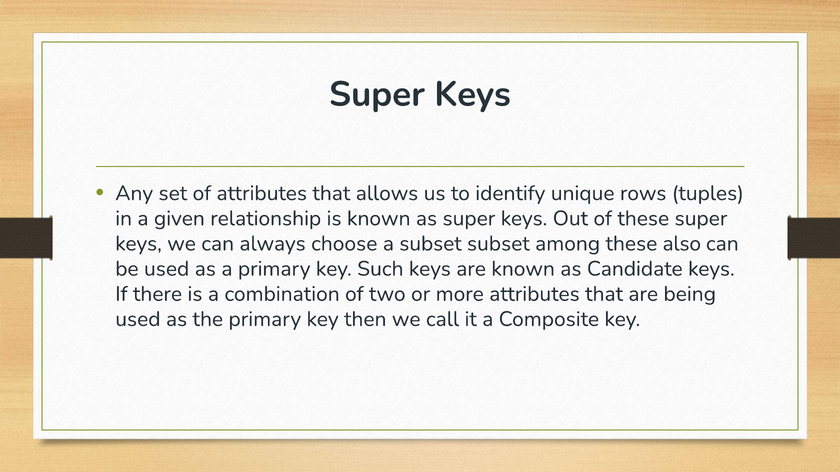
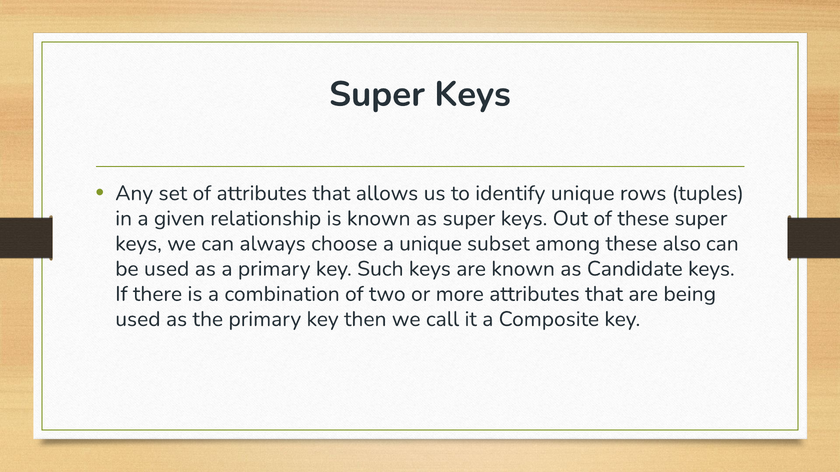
a subset: subset -> unique (430, 244)
